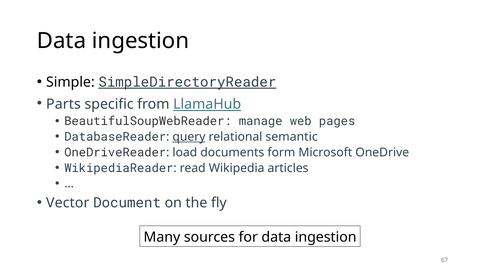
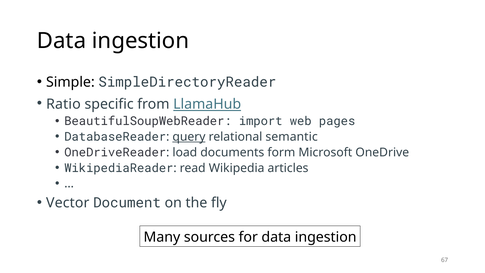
SimpleDirectoryReader underline: present -> none (187, 82)
Parts: Parts -> Ratio (63, 104)
manage: manage -> import (261, 121)
